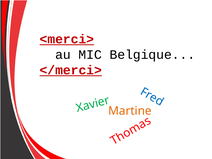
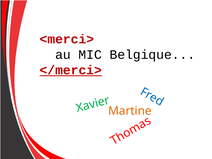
<merci> underline: present -> none (67, 39)
